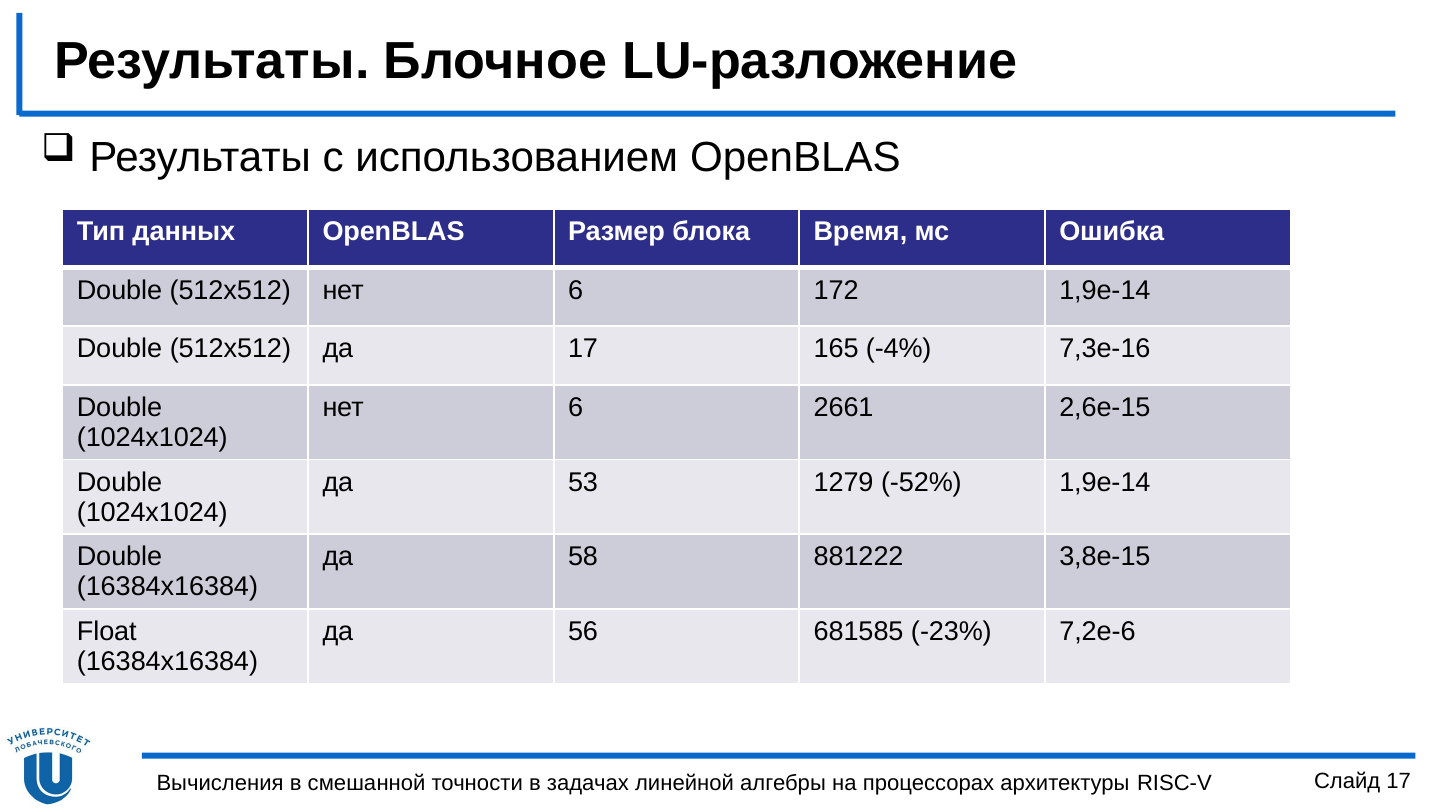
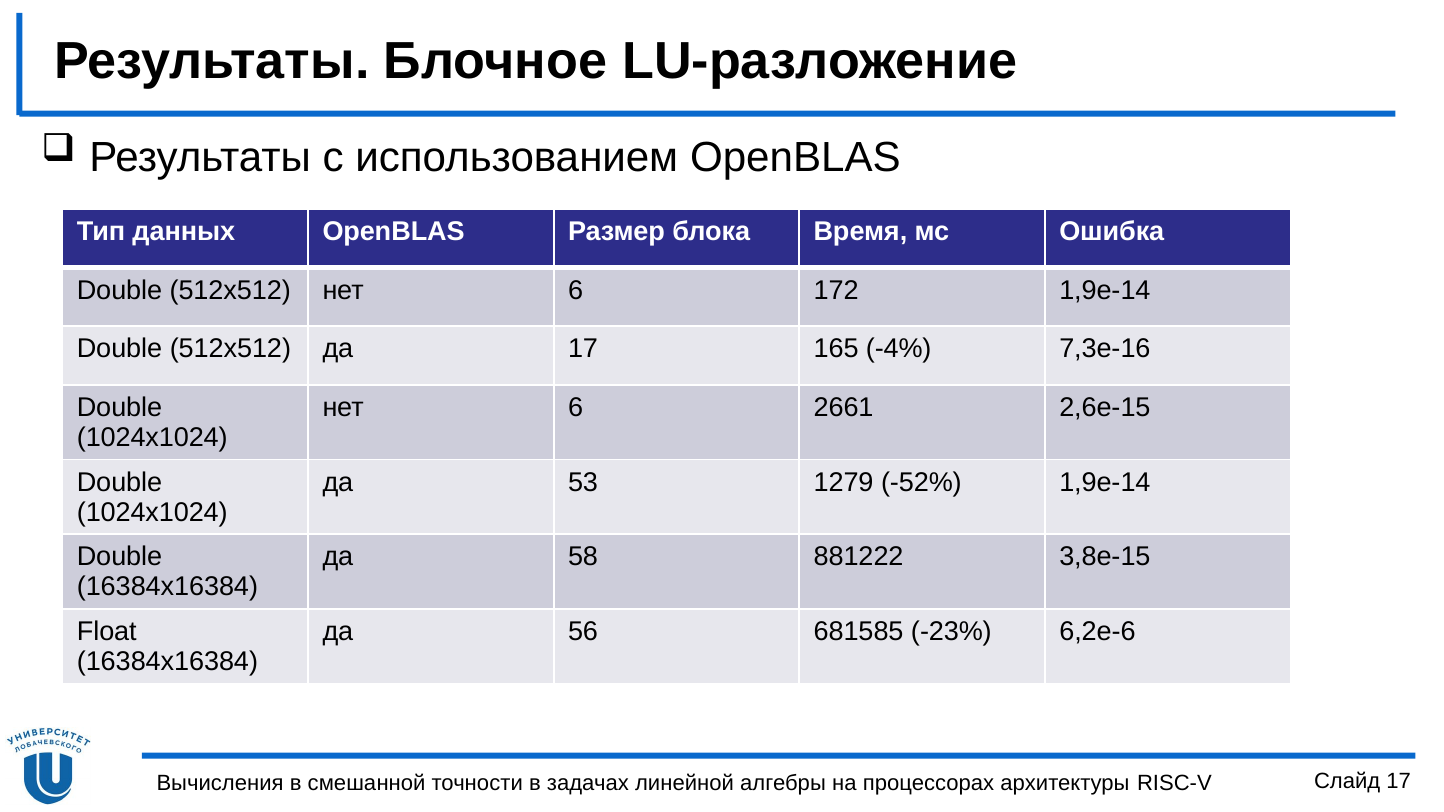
7,2е-6: 7,2е-6 -> 6,2е-6 (1098, 632)
